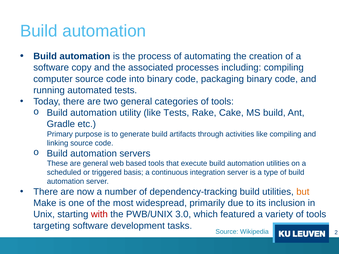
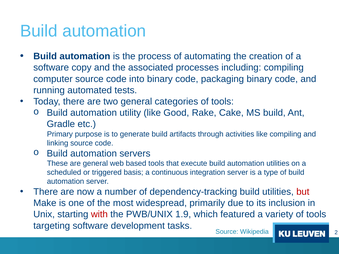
like Tests: Tests -> Good (176, 113)
but colour: orange -> red (303, 192)
3.0: 3.0 -> 1.9 (183, 215)
